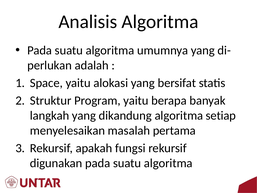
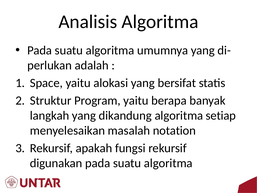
pertama: pertama -> notation (174, 130)
